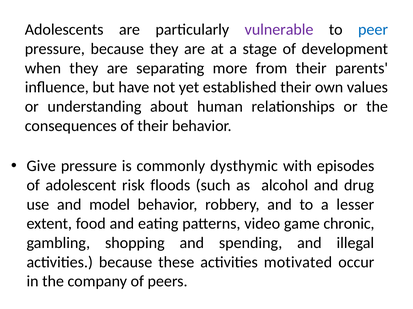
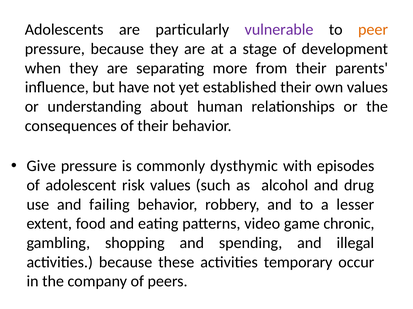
peer colour: blue -> orange (373, 30)
risk floods: floods -> values (170, 186)
model: model -> failing (109, 205)
motivated: motivated -> temporary (298, 263)
